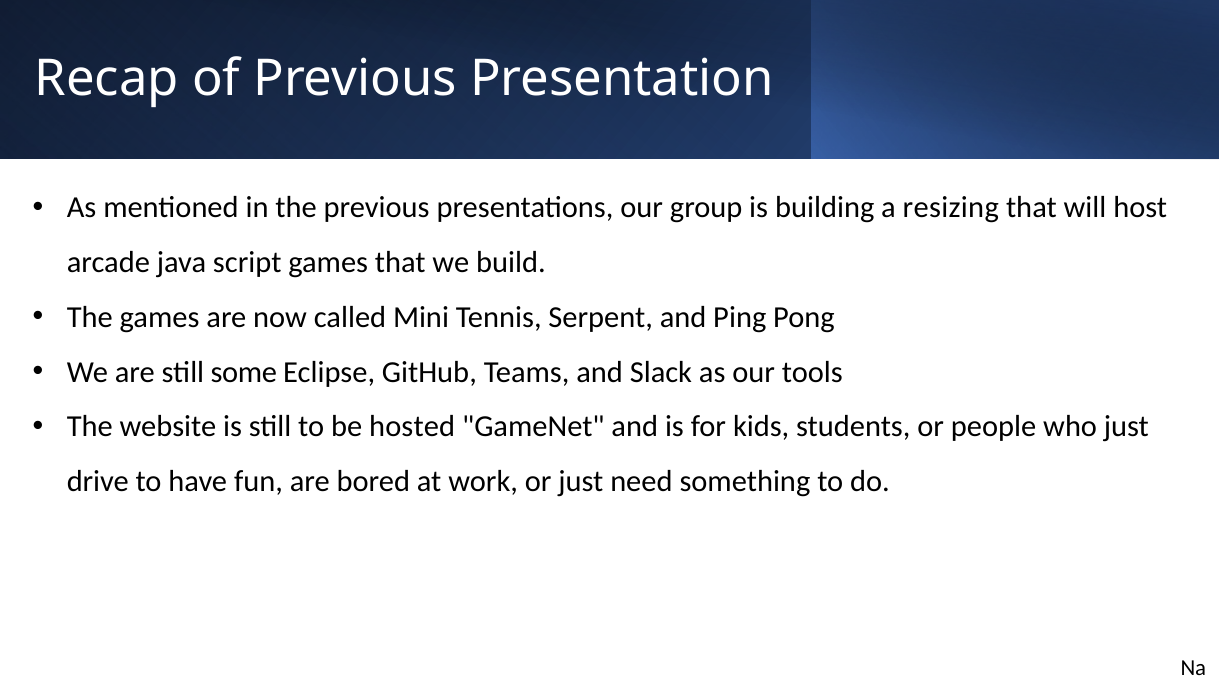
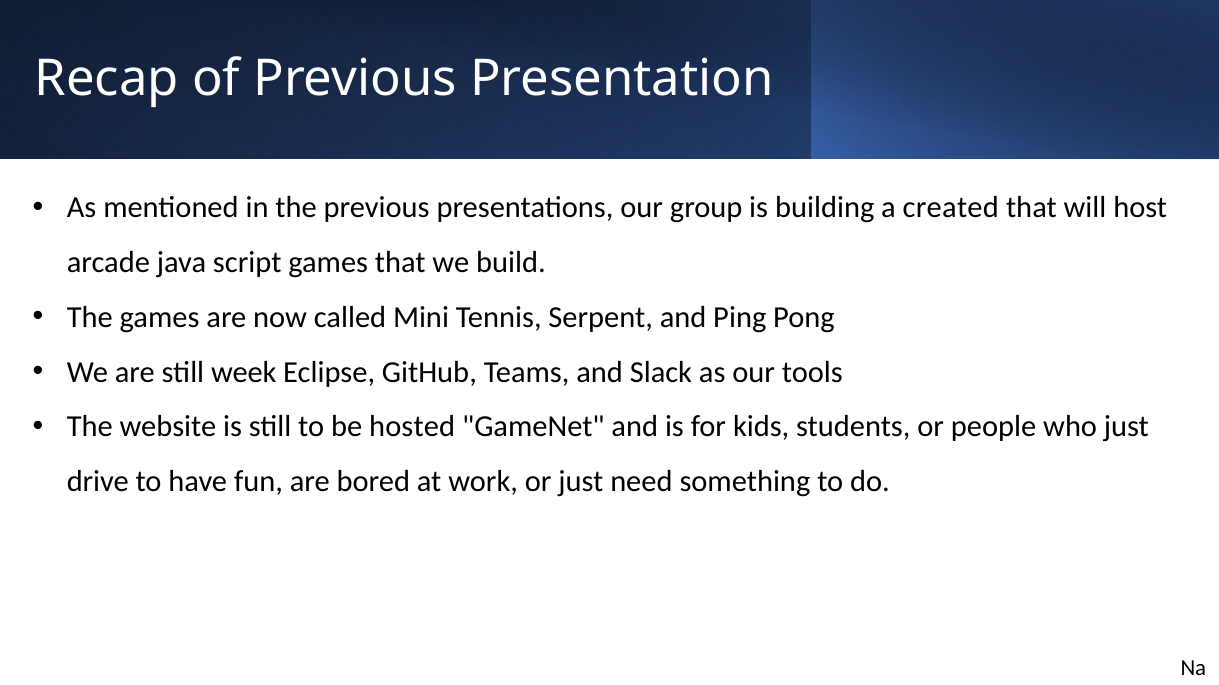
resizing: resizing -> created (951, 208)
some: some -> week (244, 372)
